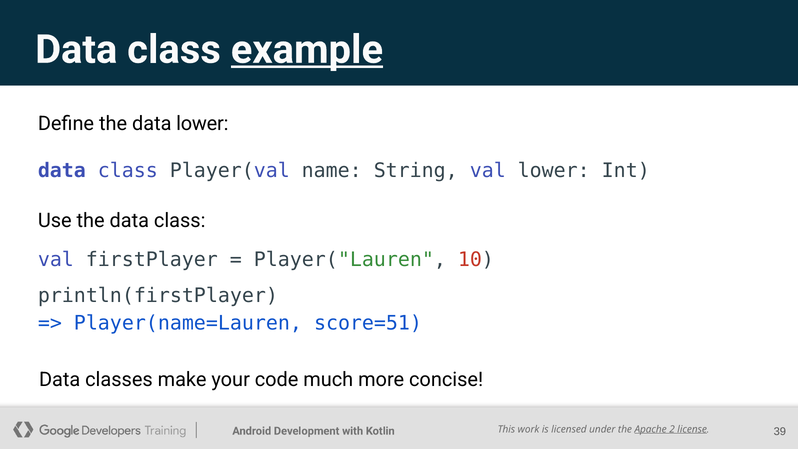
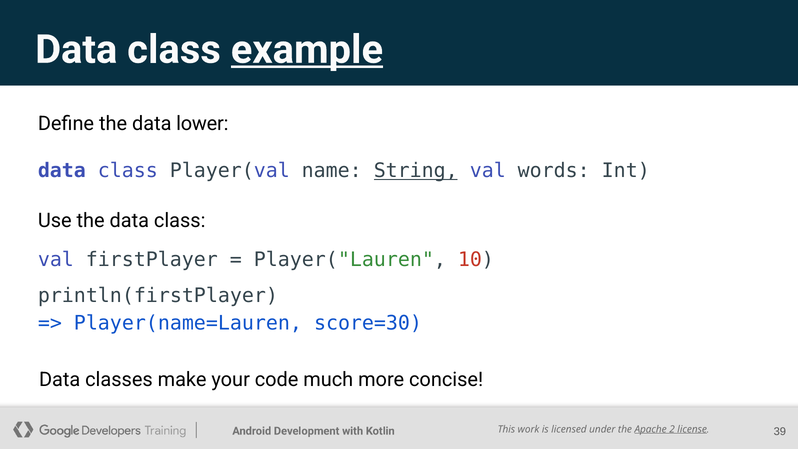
String underline: none -> present (416, 171)
val lower: lower -> words (554, 171)
score=51: score=51 -> score=30 (368, 323)
